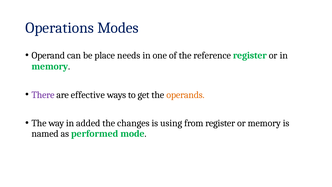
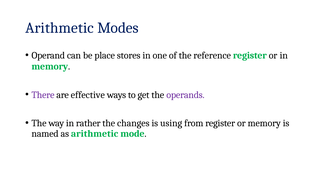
Operations: Operations -> Arithmetic (60, 28)
needs: needs -> stores (129, 55)
operands colour: orange -> purple (185, 95)
added: added -> rather (88, 123)
as performed: performed -> arithmetic (95, 134)
